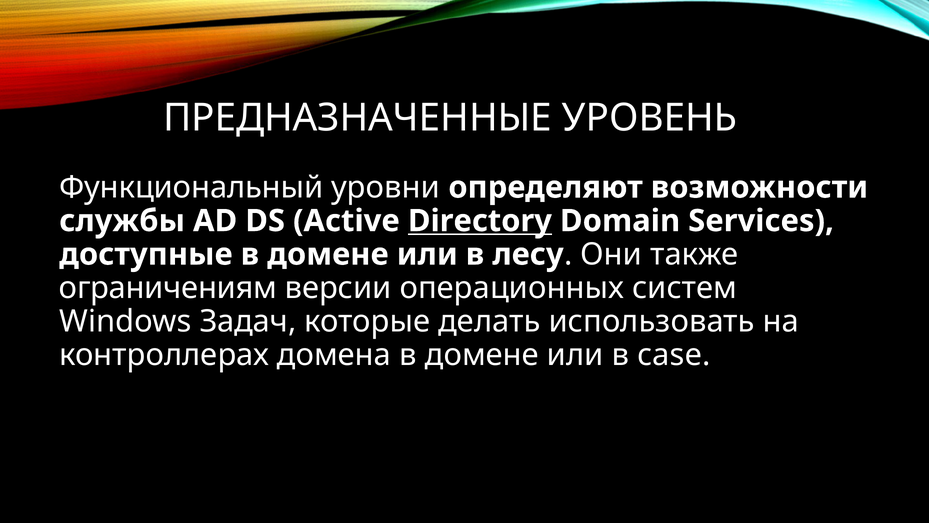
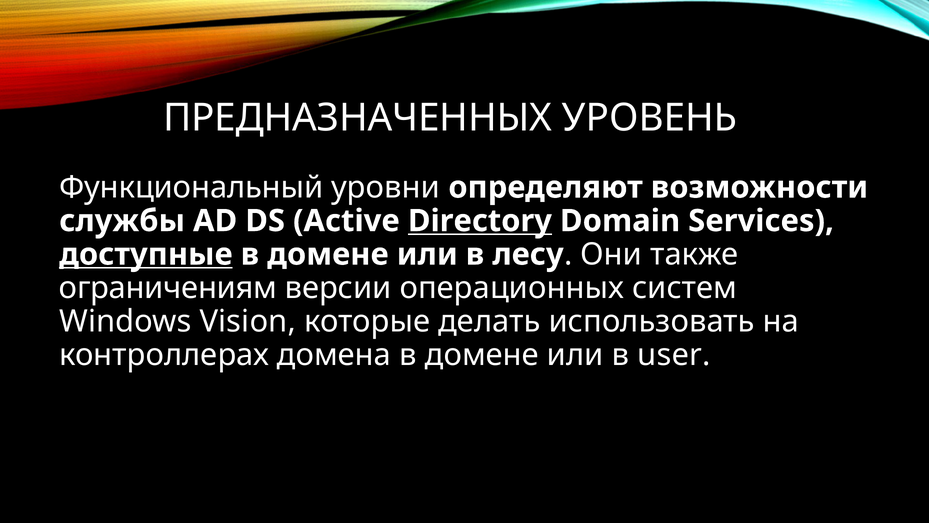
ПРЕДНАЗНАЧЕННЫЕ: ПРЕДНАЗНАЧЕННЫЕ -> ПРЕДНАЗНАЧЕННЫХ (358, 118)
доступные underline: none -> present (146, 254)
Задач: Задач -> Vision (248, 321)
case: case -> user (674, 355)
